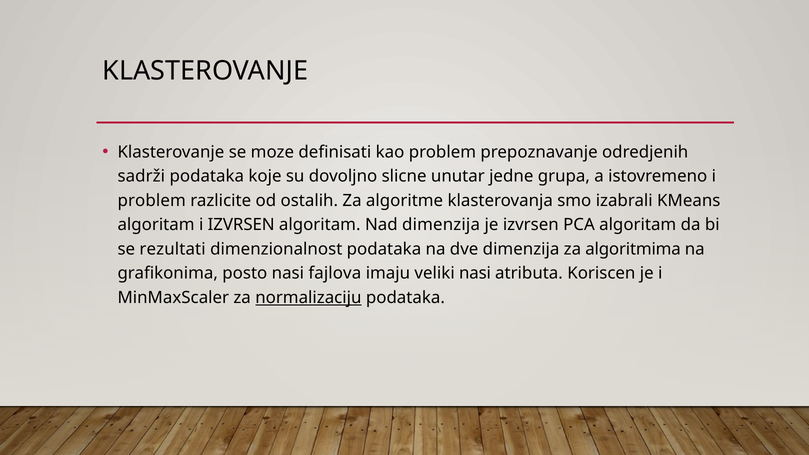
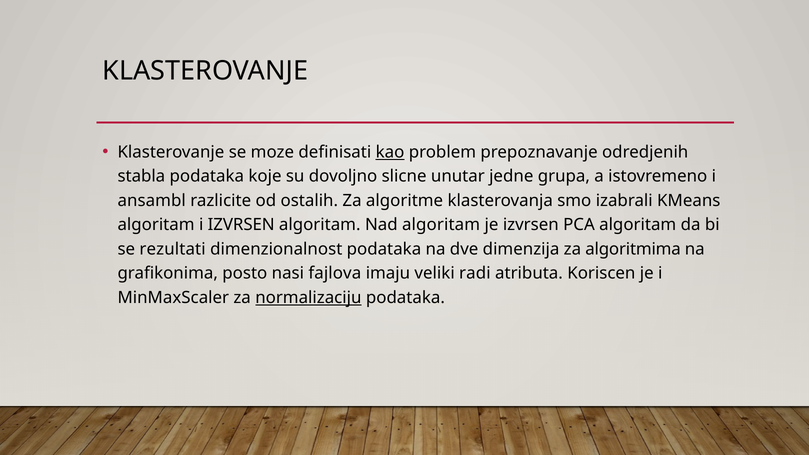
kao underline: none -> present (390, 152)
sadrži: sadrži -> stabla (141, 176)
problem: problem -> ansambl (152, 201)
Nad dimenzija: dimenzija -> algoritam (441, 225)
veliki nasi: nasi -> radi (475, 273)
